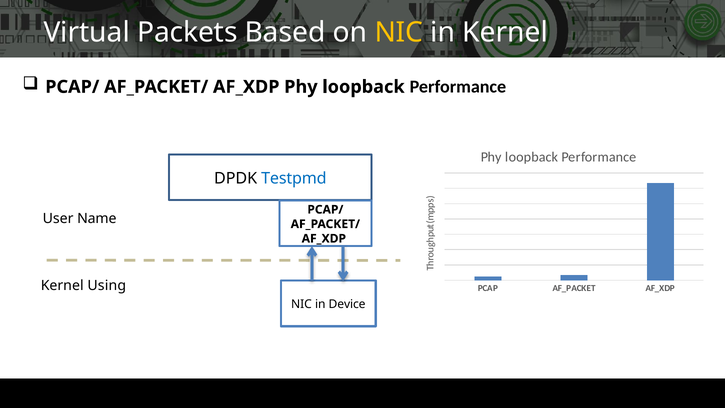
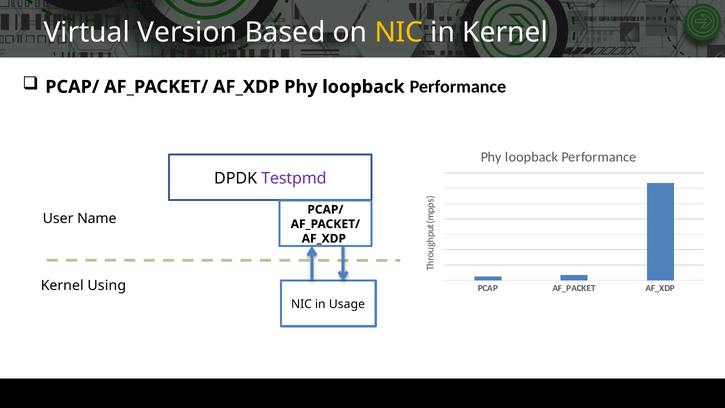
Packets: Packets -> Version (187, 33)
Testpmd colour: blue -> purple (294, 178)
Device: Device -> Usage (347, 304)
